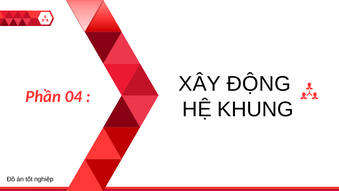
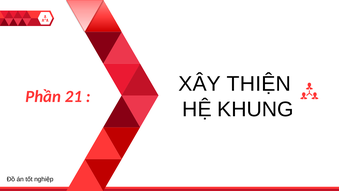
ĐỘNG: ĐỘNG -> THIỆN (259, 84)
04: 04 -> 21 (73, 96)
